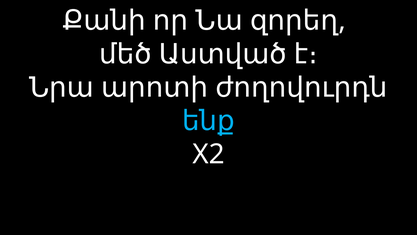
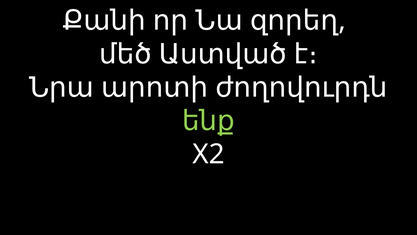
ենք colour: light blue -> light green (208, 121)
